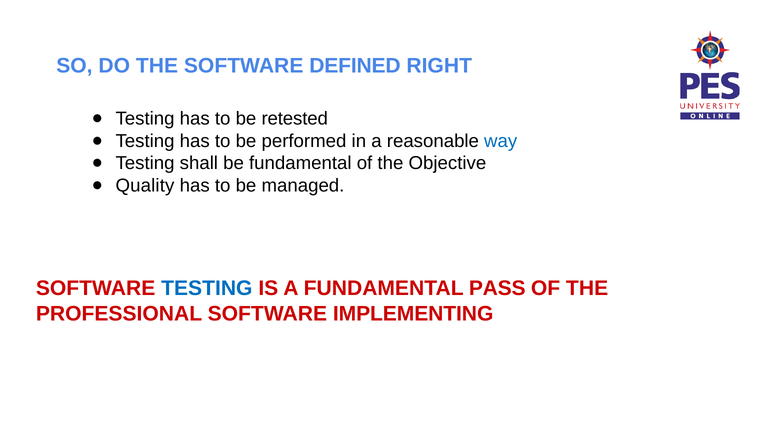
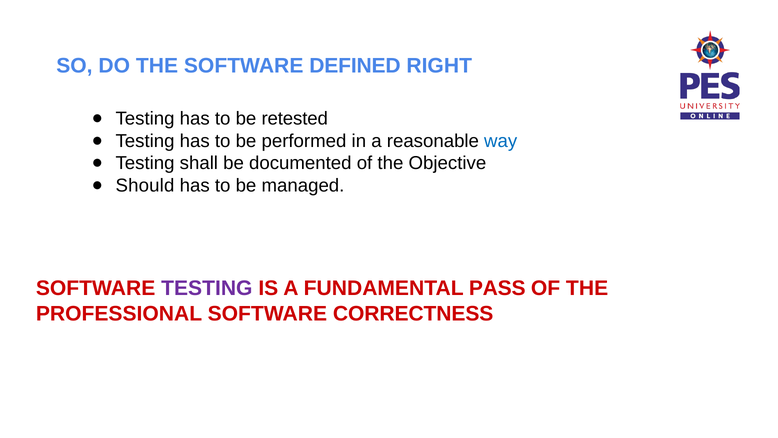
be fundamental: fundamental -> documented (300, 163)
Quality: Quality -> Should (145, 186)
TESTING colour: blue -> purple (207, 288)
IMPLEMENTING: IMPLEMENTING -> CORRECTNESS (413, 313)
